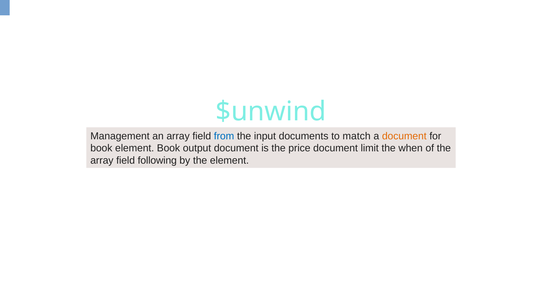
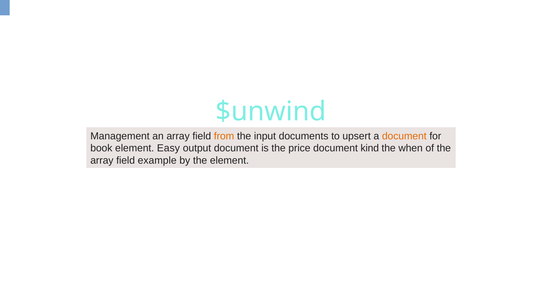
from colour: blue -> orange (224, 136)
match: match -> upsert (357, 136)
element Book: Book -> Easy (168, 148)
limit: limit -> kind (370, 148)
following: following -> example (157, 160)
